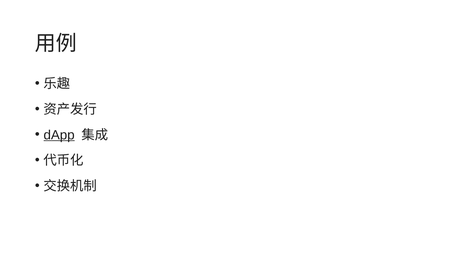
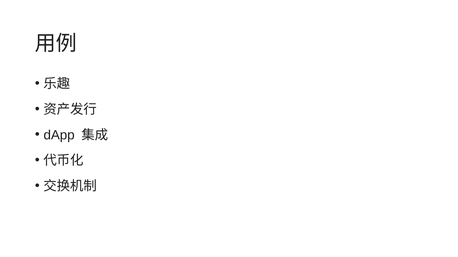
dApp underline: present -> none (59, 135)
